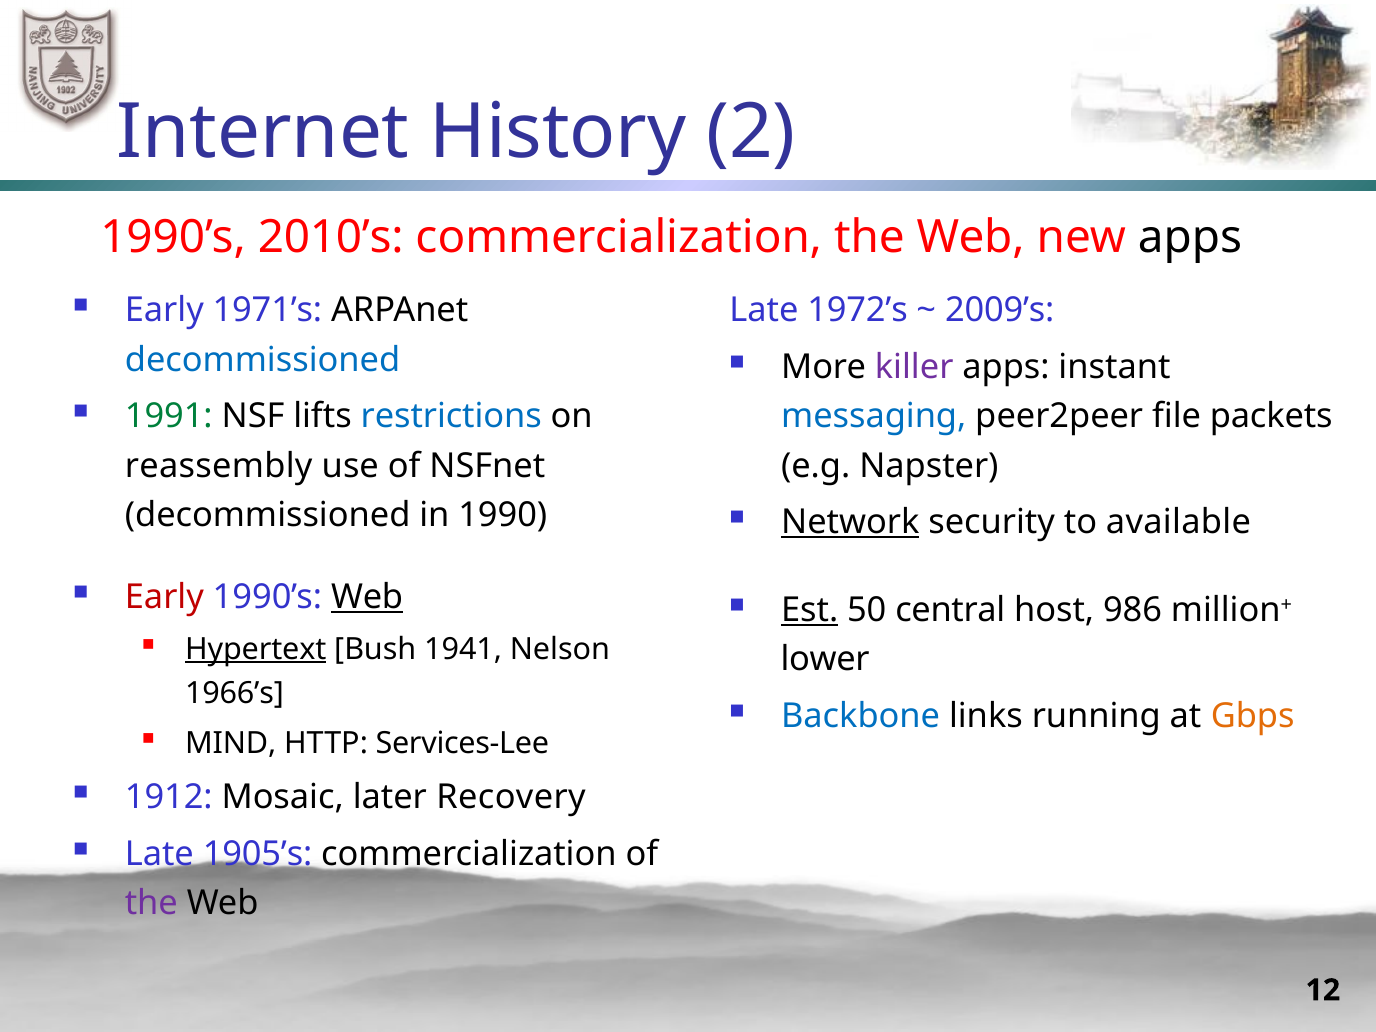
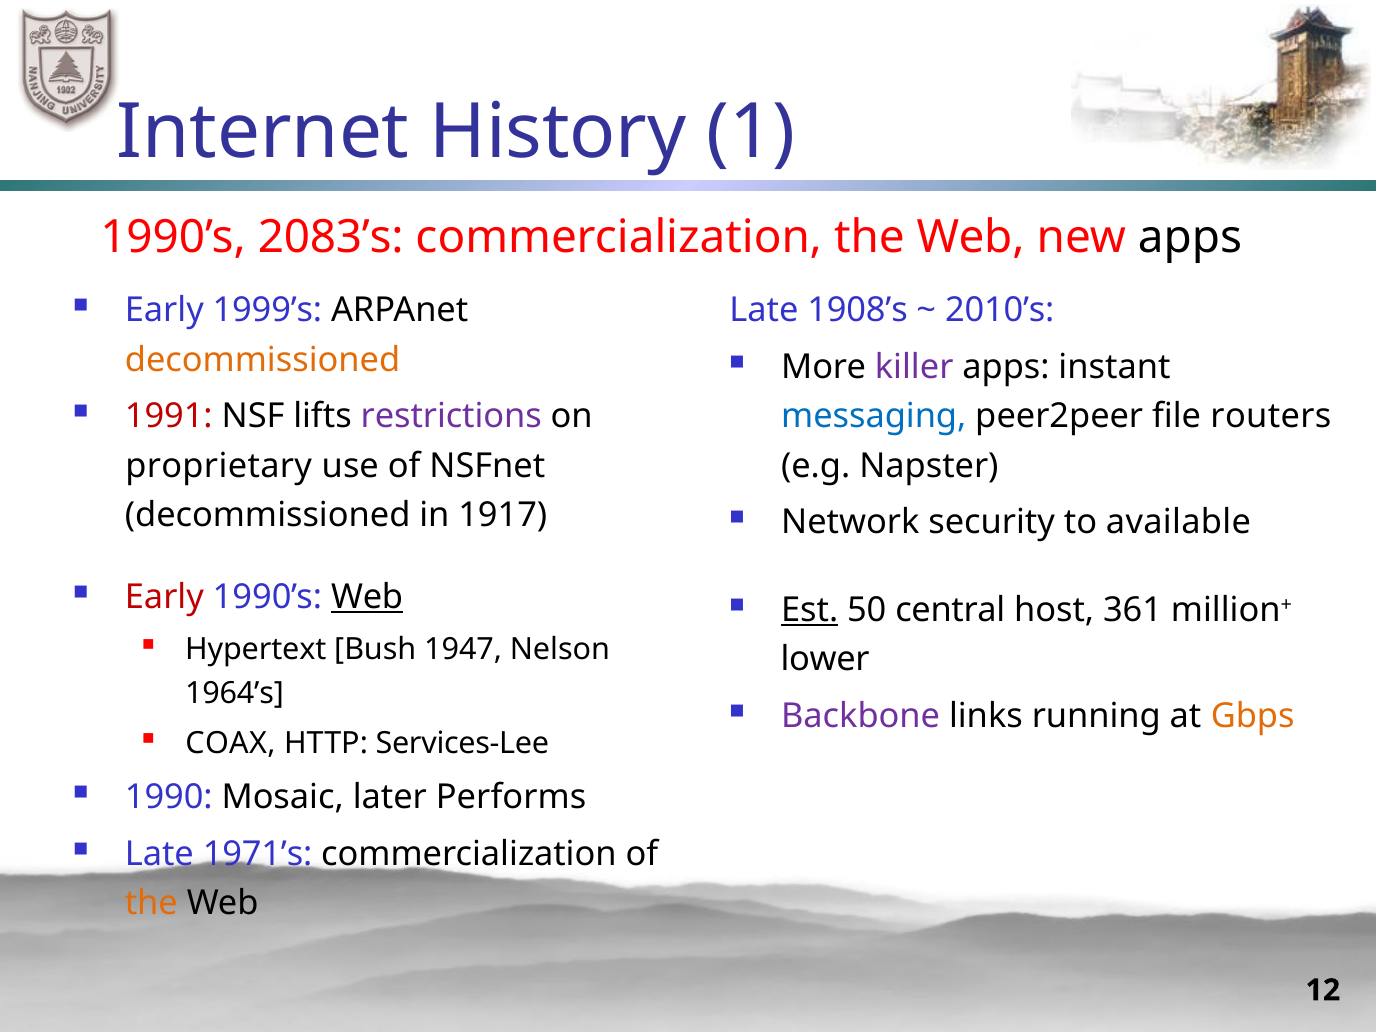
2: 2 -> 1 (751, 133)
2010’s: 2010’s -> 2083’s (331, 238)
1971’s: 1971’s -> 1999’s (267, 310)
1972’s: 1972’s -> 1908’s (858, 310)
2009’s: 2009’s -> 2010’s (1000, 310)
decommissioned colour: blue -> orange (263, 360)
1991 colour: green -> red (169, 416)
restrictions colour: blue -> purple (451, 416)
packets: packets -> routers (1271, 416)
reassembly: reassembly -> proprietary (219, 466)
1990: 1990 -> 1917 (503, 515)
Network underline: present -> none (850, 522)
986: 986 -> 361 (1133, 610)
Hypertext underline: present -> none (256, 649)
1941: 1941 -> 1947 (463, 649)
1966’s: 1966’s -> 1964’s (234, 693)
Backbone colour: blue -> purple (861, 716)
MIND: MIND -> COAX (230, 743)
1912: 1912 -> 1990 (169, 797)
Recovery: Recovery -> Performs (511, 797)
1905’s: 1905’s -> 1971’s (258, 854)
the colour: purple -> orange (151, 903)
